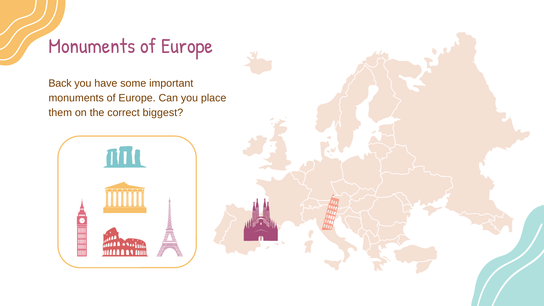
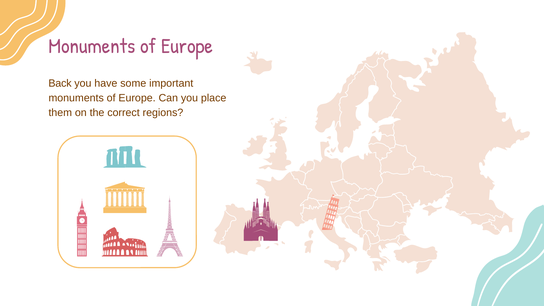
biggest: biggest -> regions (163, 113)
